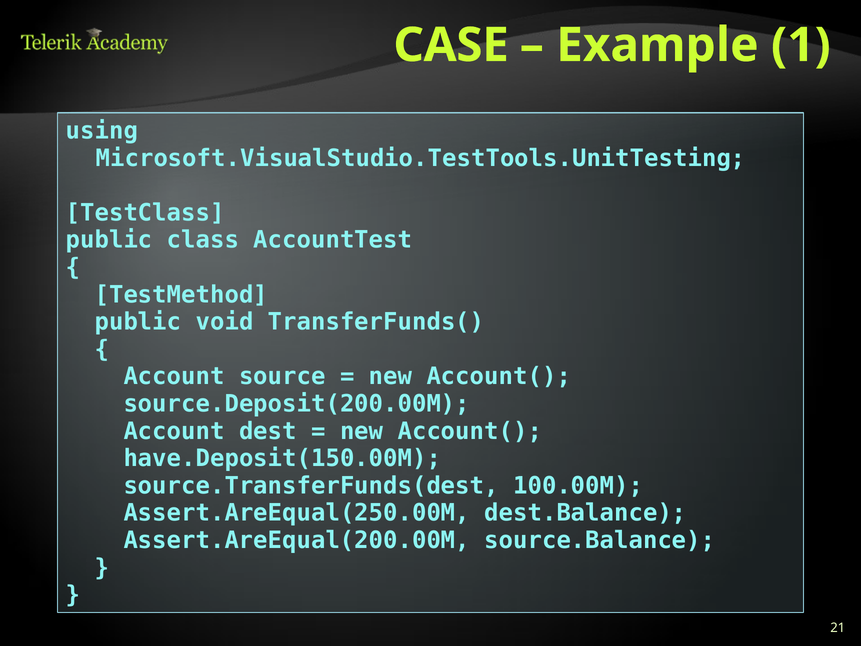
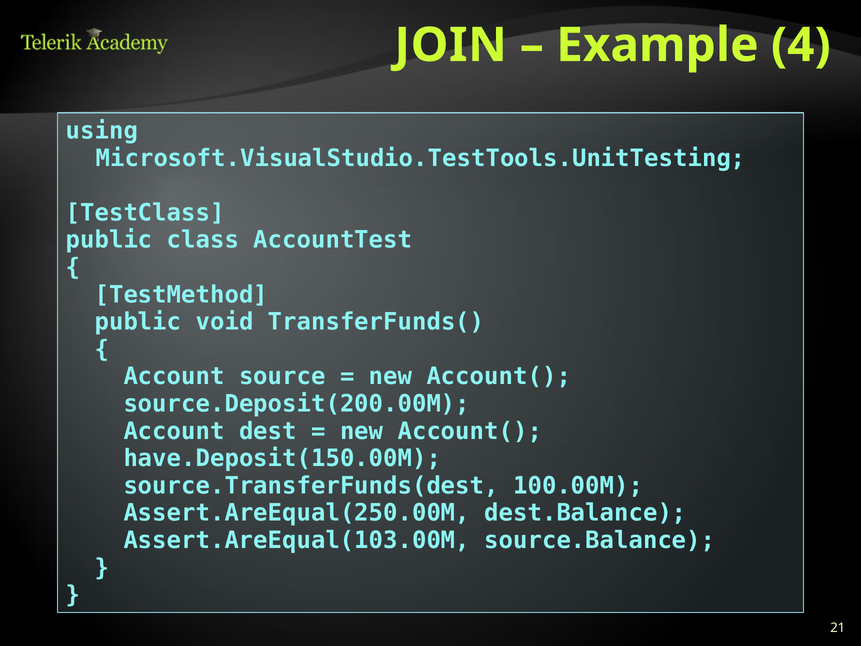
CASE: CASE -> JOIN (451, 45)
1: 1 -> 4 (801, 45)
Assert.AreEqual(200.00M: Assert.AreEqual(200.00M -> Assert.AreEqual(103.00M (297, 540)
